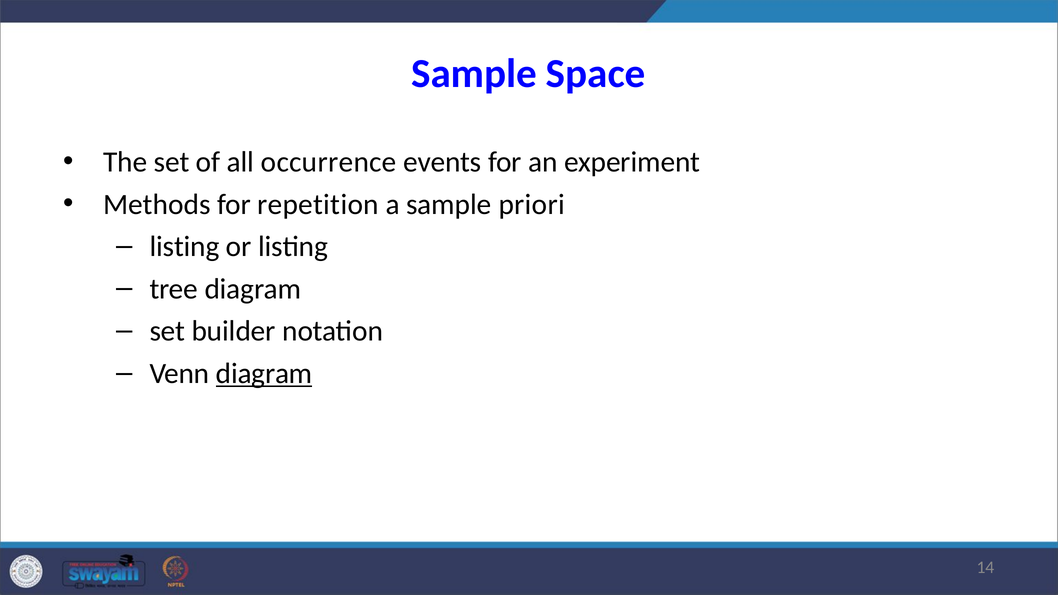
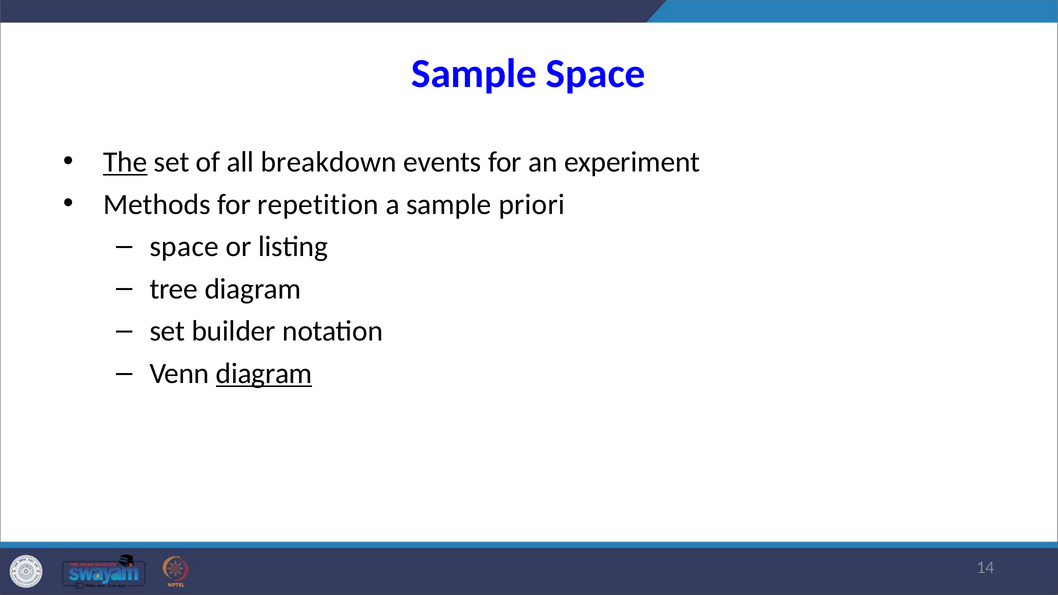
The underline: none -> present (125, 162)
occurrence: occurrence -> breakdown (329, 162)
listing: listing -> space (184, 247)
